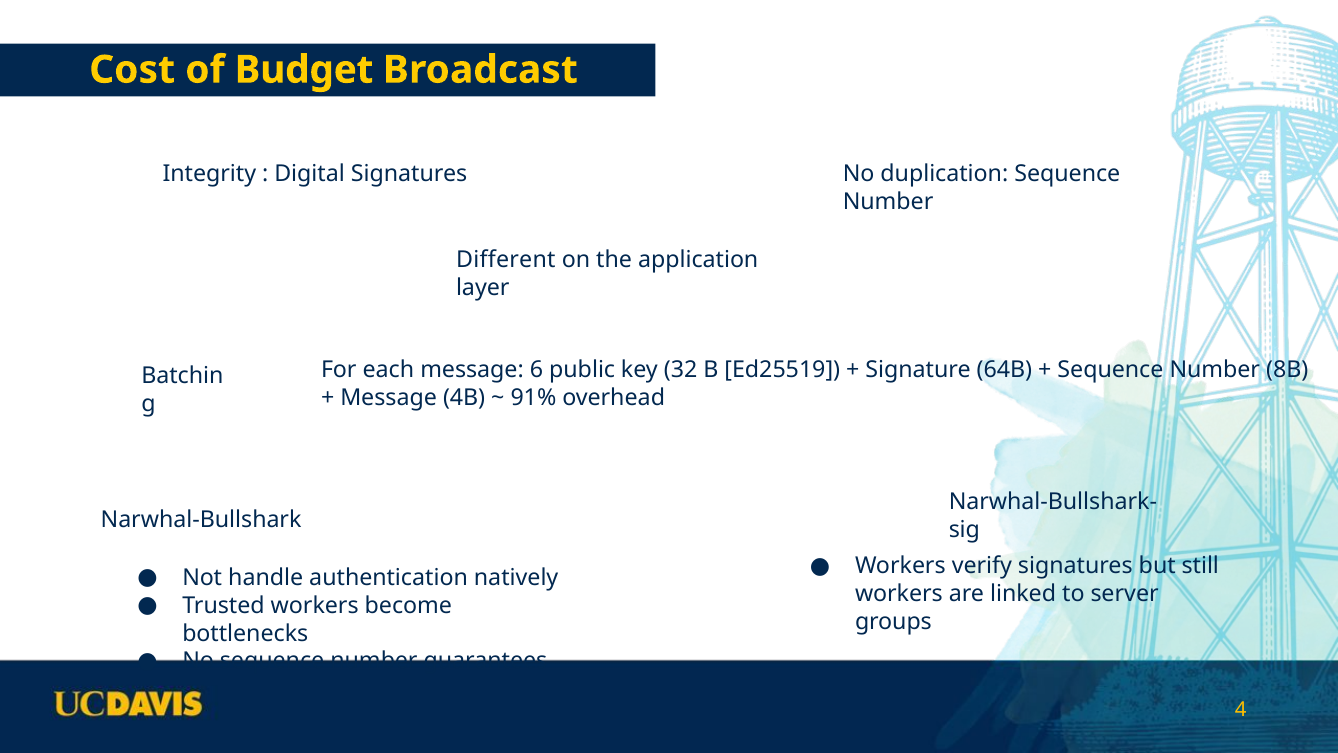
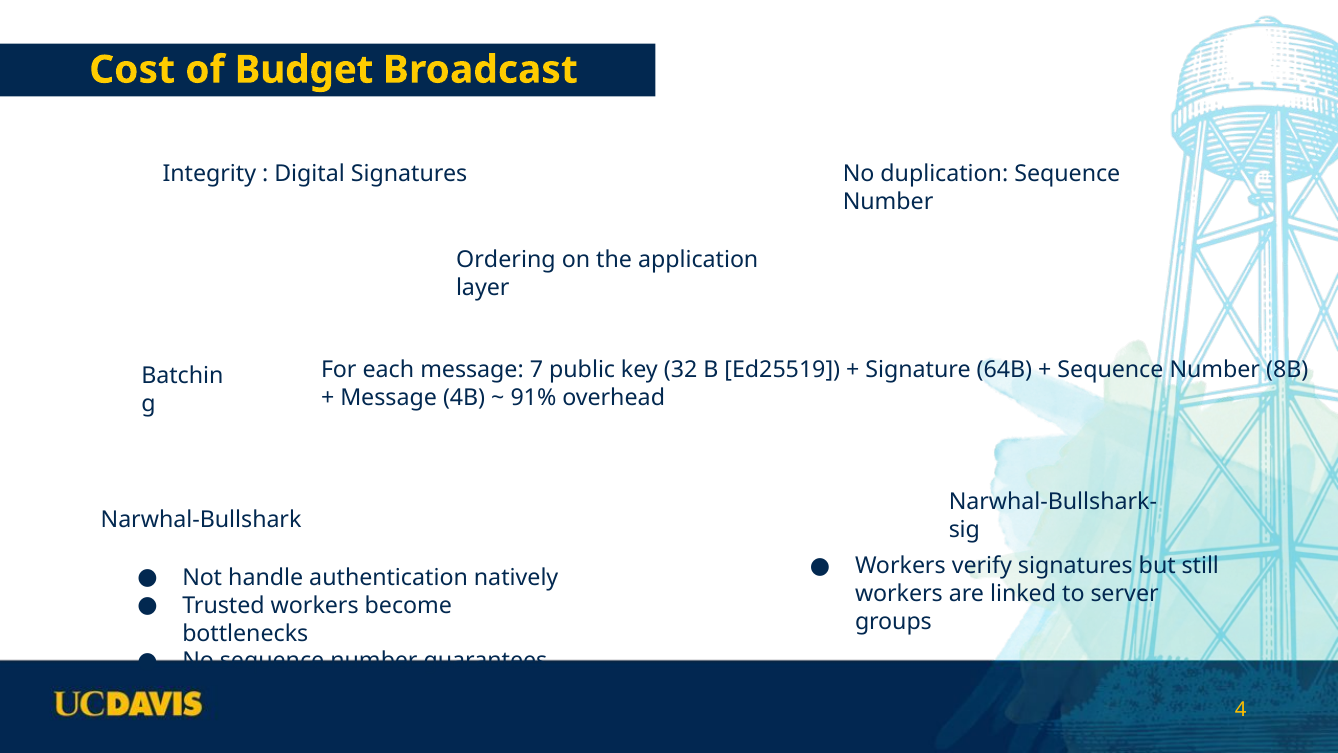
Different: Different -> Ordering (506, 259)
6: 6 -> 7 (536, 370)
